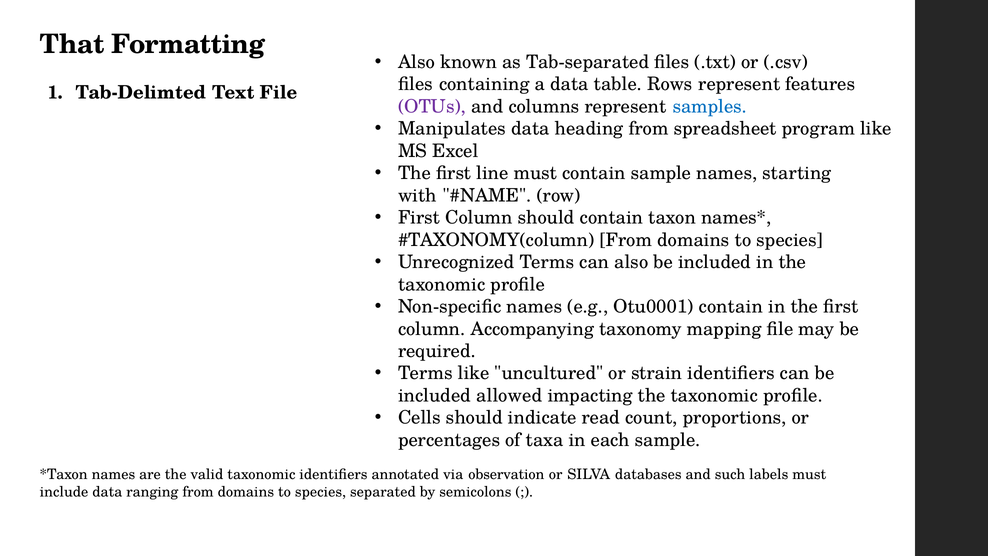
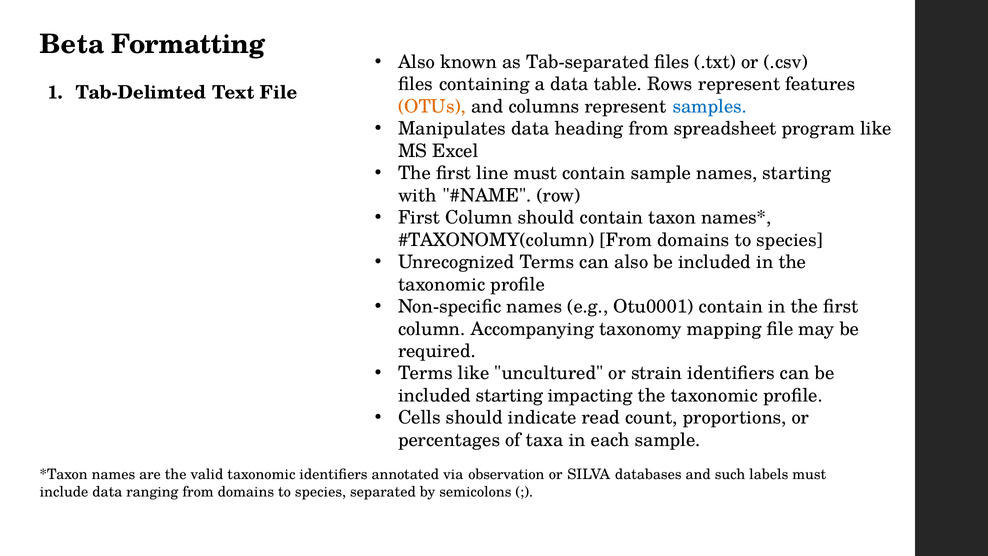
That: That -> Beta (72, 44)
OTUs colour: purple -> orange (432, 106)
included allowed: allowed -> starting (509, 395)
